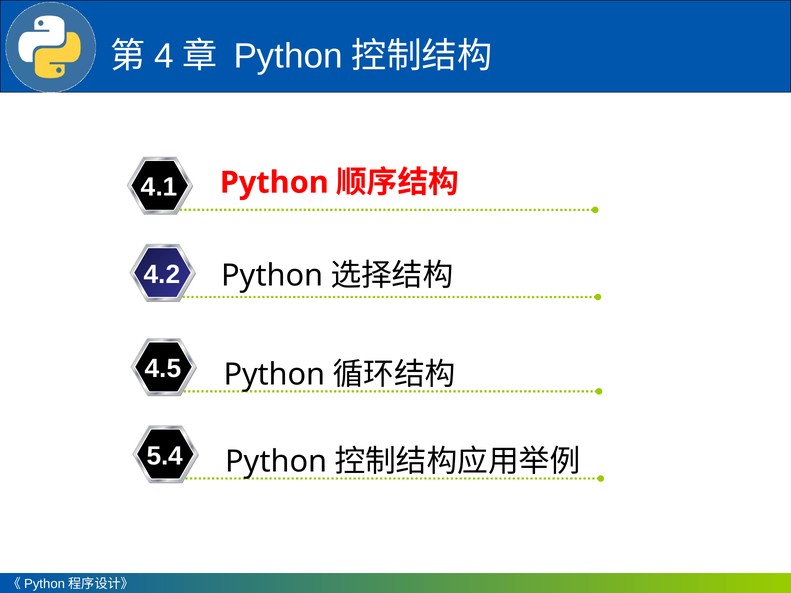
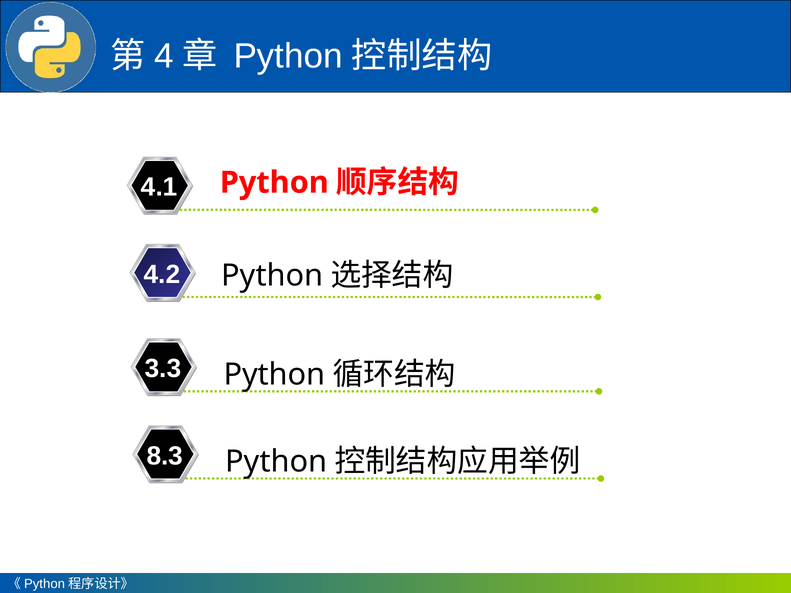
4.5: 4.5 -> 3.3 (163, 369)
5.4: 5.4 -> 8.3 (165, 456)
